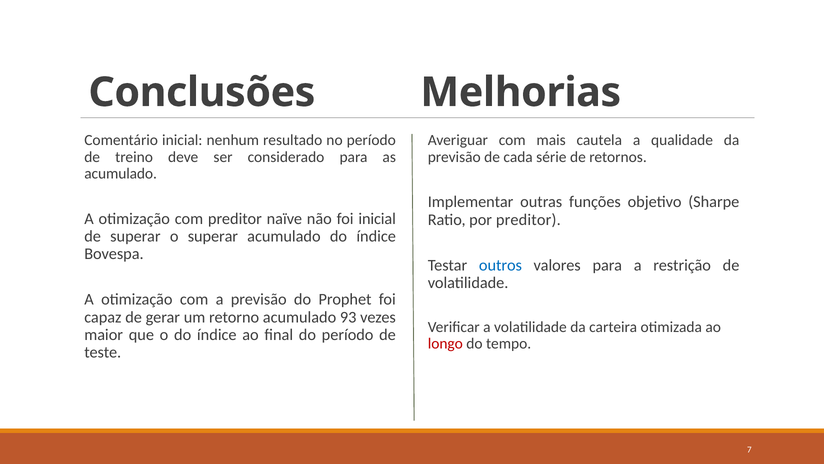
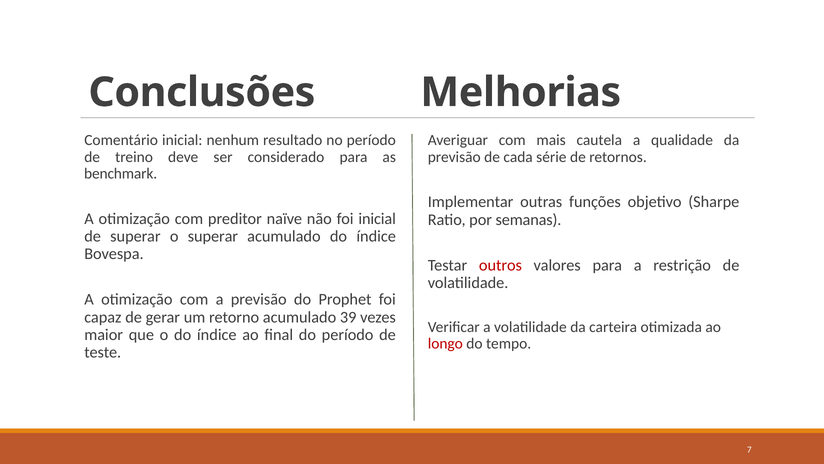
acumulado: acumulado -> benchmark (121, 174)
por preditor: preditor -> semanas (529, 219)
outros colour: blue -> red (500, 265)
93: 93 -> 39 (348, 317)
